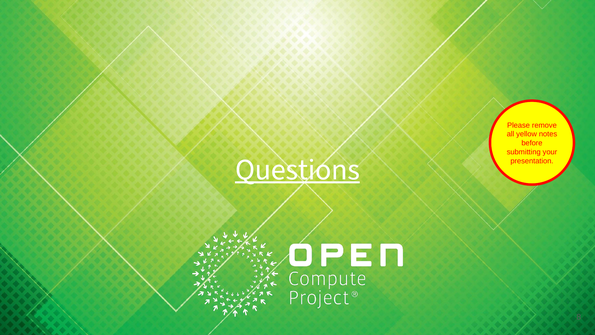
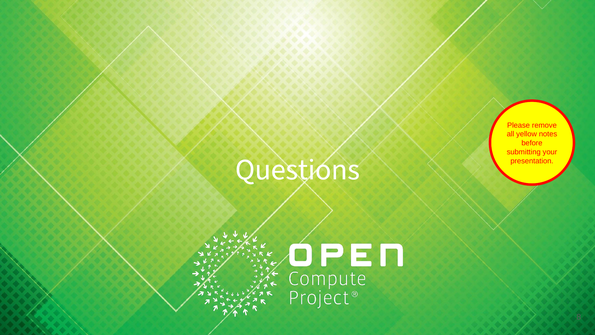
Questions underline: present -> none (297, 169)
